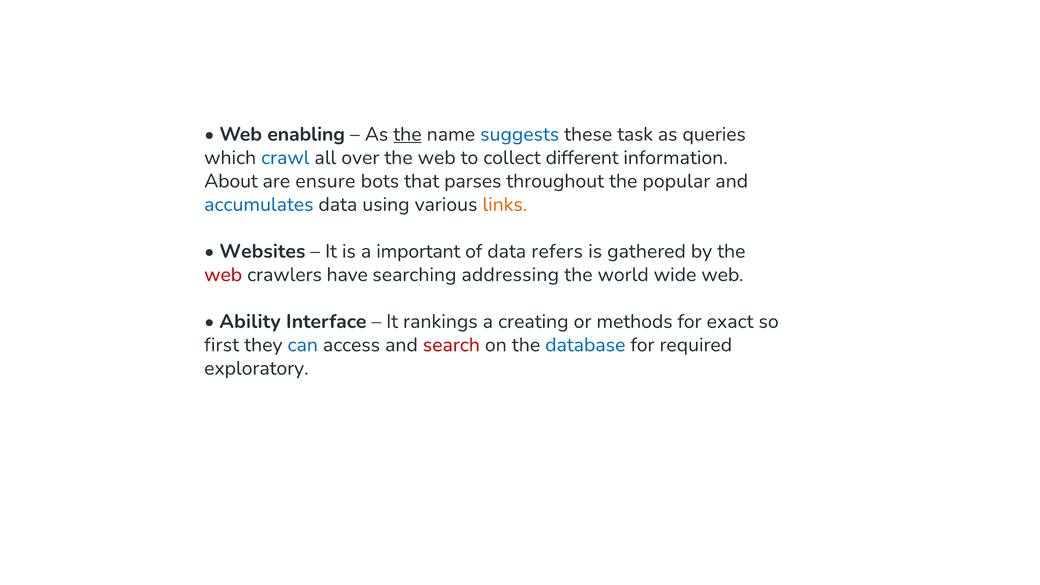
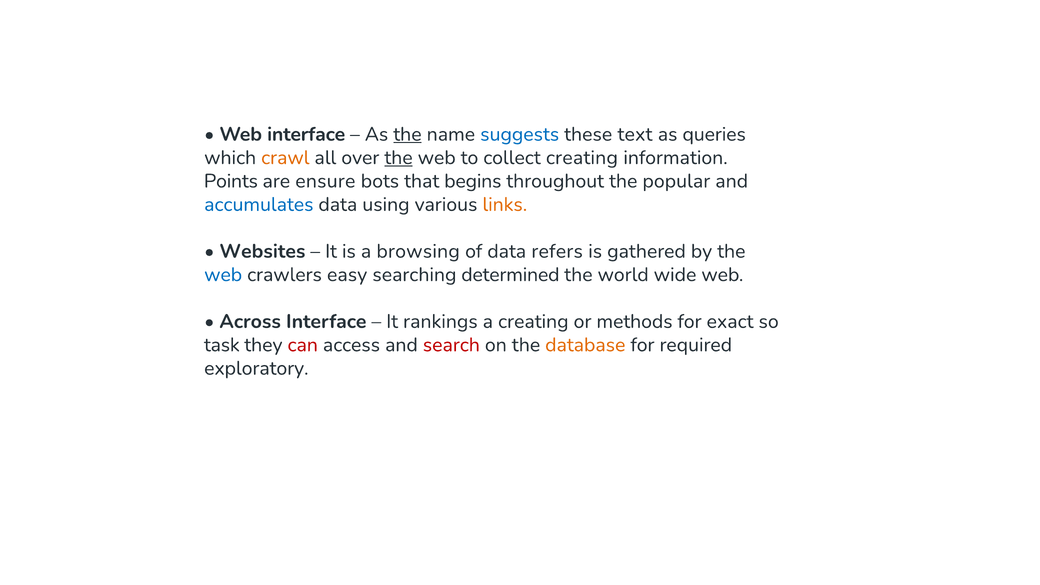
Web enabling: enabling -> interface (306, 134)
task: task -> text (635, 134)
crawl colour: blue -> orange (285, 158)
the underline: none -> present (399, 158)
collect different: different -> creating (582, 158)
About: About -> Points (231, 181)
parses: parses -> begins (473, 181)
important: important -> browsing (418, 251)
web colour: red -> blue (223, 275)
have: have -> easy (347, 275)
addressing: addressing -> determined (510, 275)
Ability: Ability -> Across (250, 321)
first: first -> task (222, 345)
can colour: blue -> red (303, 345)
database colour: blue -> orange (585, 345)
